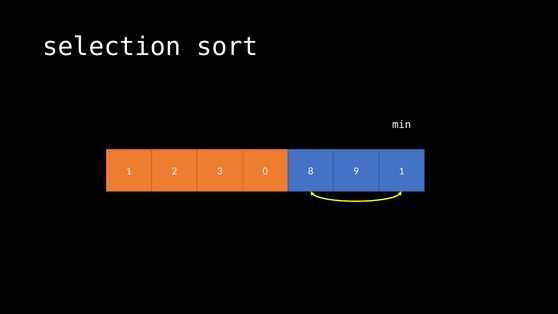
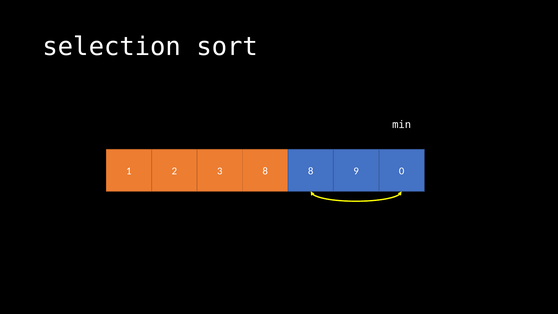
3 0: 0 -> 8 (265, 171)
9 1: 1 -> 0 (402, 171)
